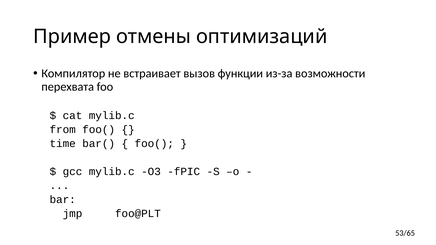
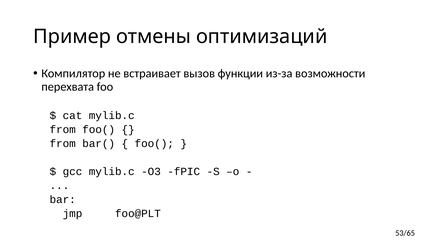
time: time -> from (63, 144)
